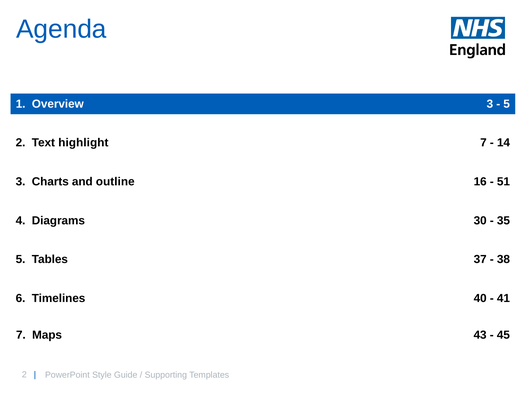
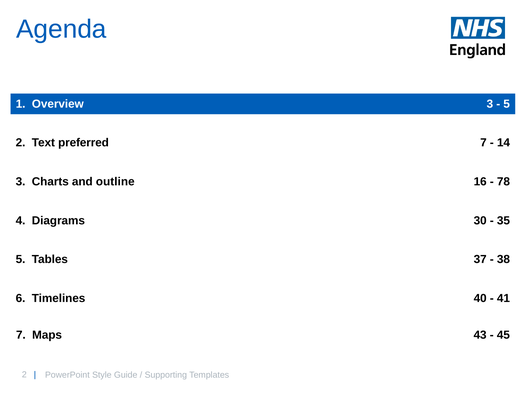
highlight: highlight -> preferred (83, 143)
51: 51 -> 78 (503, 182)
